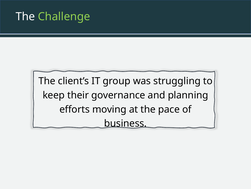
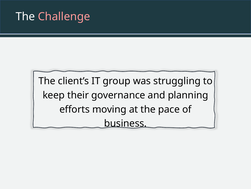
Challenge colour: light green -> pink (64, 17)
